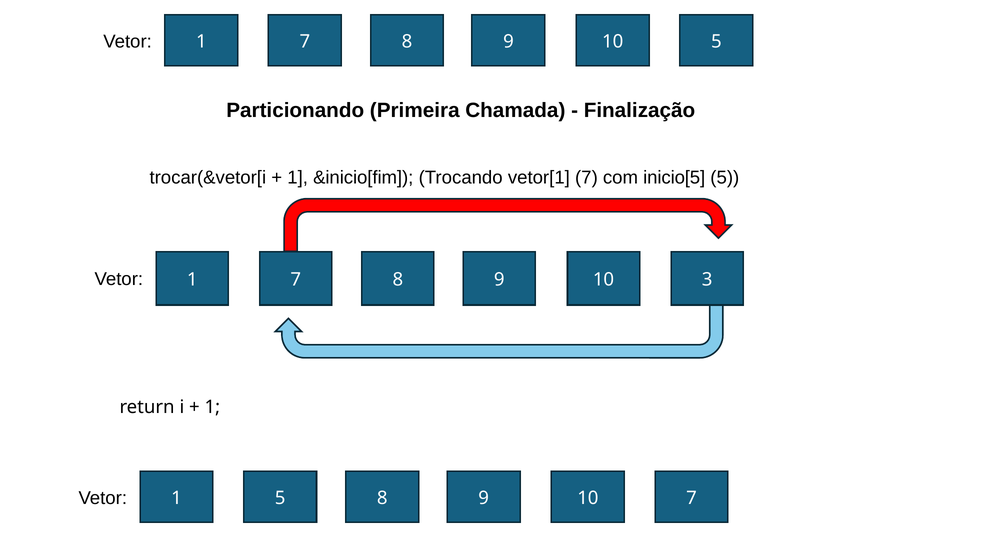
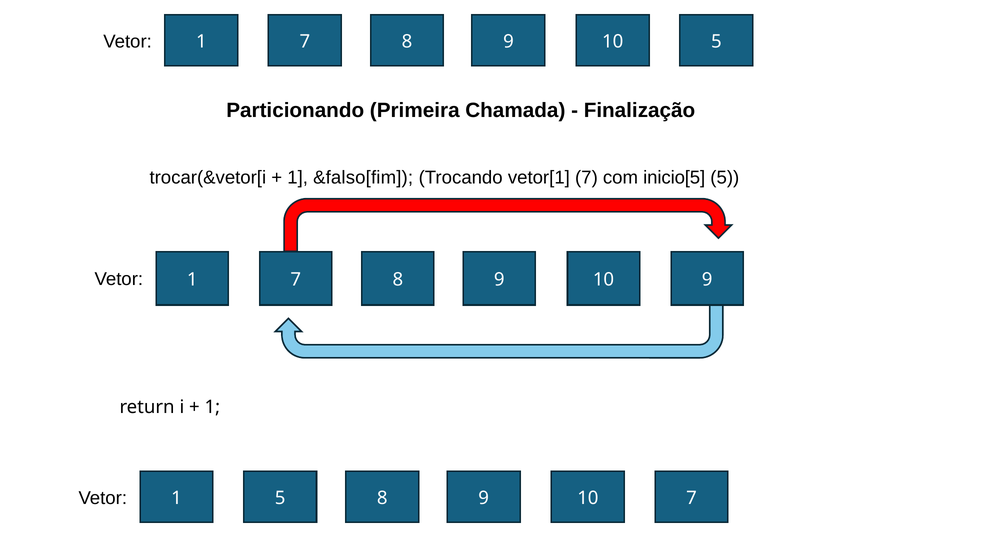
&inicio[fim: &inicio[fim -> &falso[fim (363, 178)
10 3: 3 -> 9 (707, 280)
